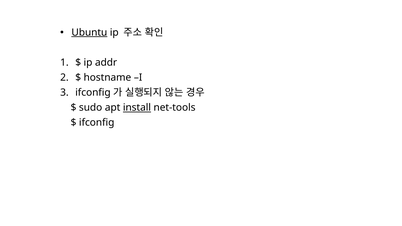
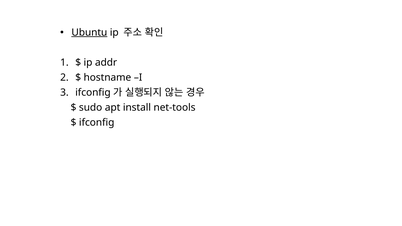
install underline: present -> none (137, 108)
